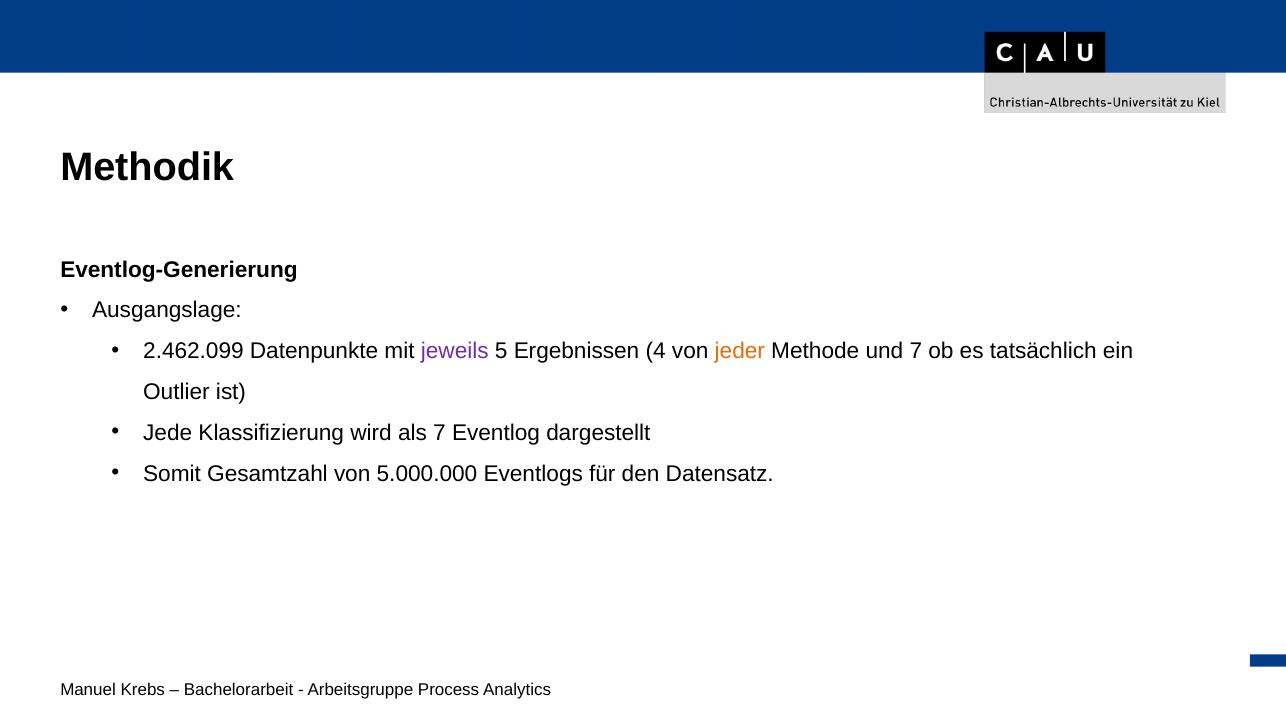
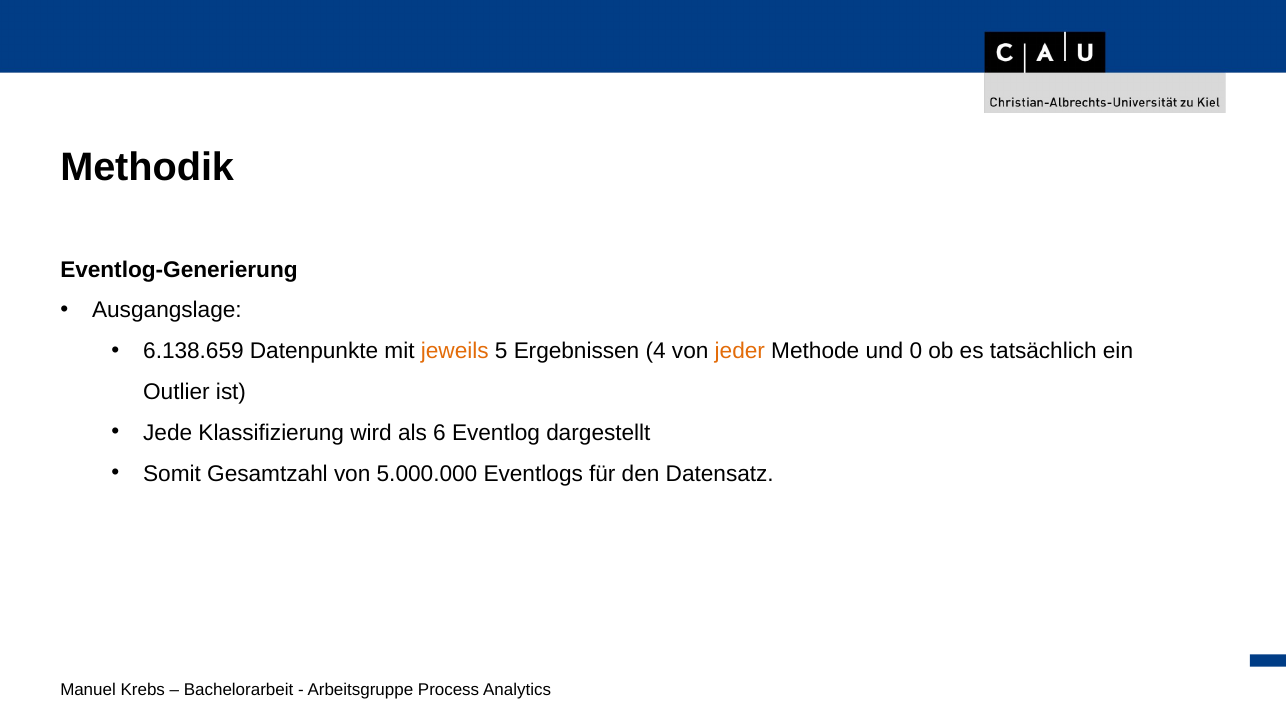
2.462.099: 2.462.099 -> 6.138.659 (193, 351)
jeweils colour: purple -> orange (455, 351)
und 7: 7 -> 0 (916, 351)
als 7: 7 -> 6 (439, 433)
